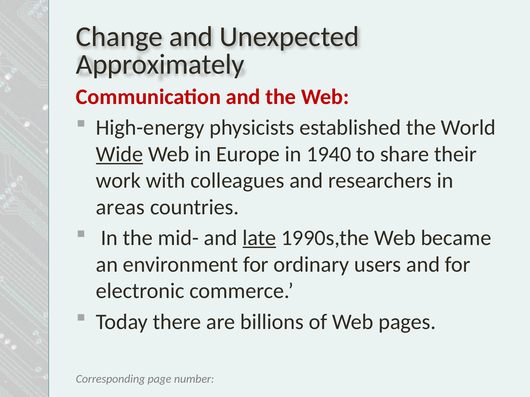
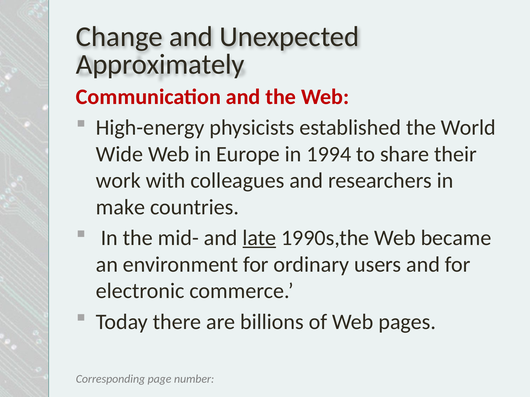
Wide underline: present -> none (119, 154)
1940: 1940 -> 1994 (329, 154)
areas: areas -> make (120, 207)
